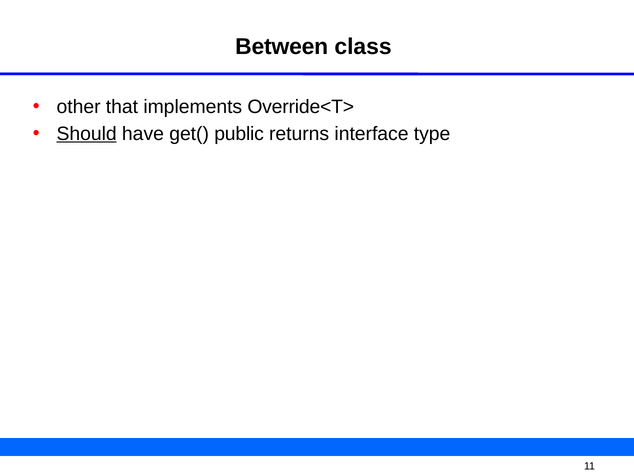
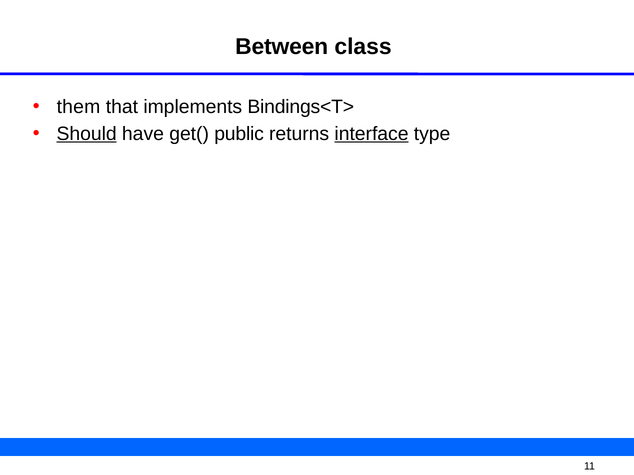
other: other -> them (78, 107)
Override<T>: Override<T> -> Bindings<T> (301, 107)
interface underline: none -> present (372, 134)
